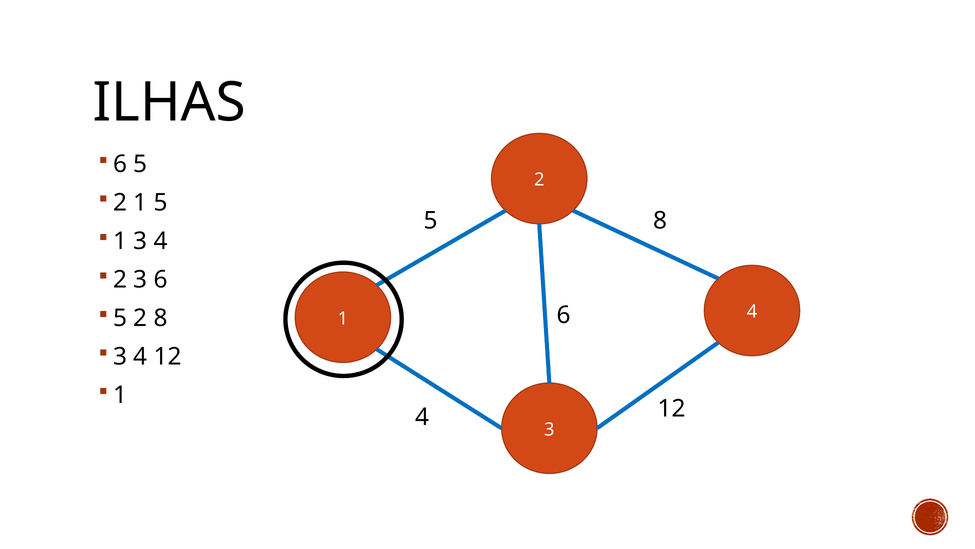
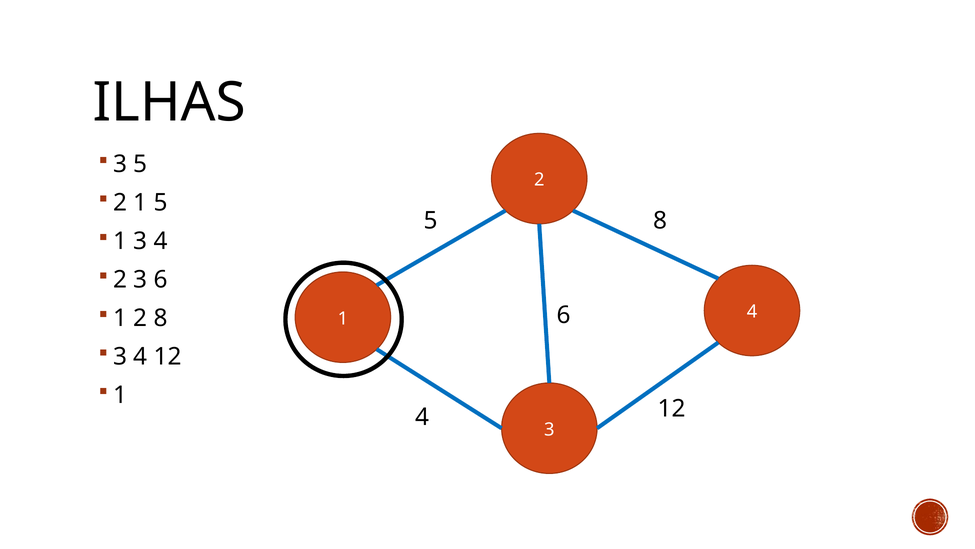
6: 6 -> 3 (120, 164)
5: 5 -> 1 (120, 318)
